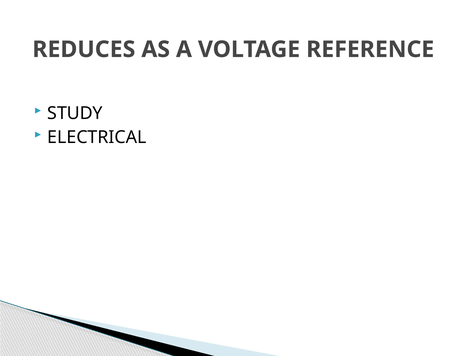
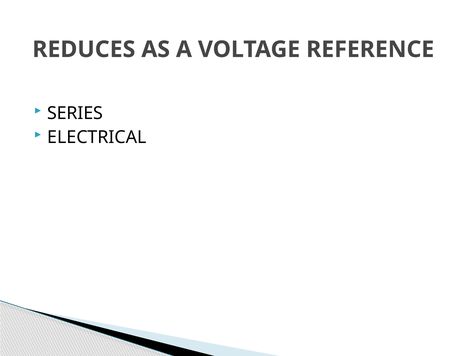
STUDY: STUDY -> SERIES (75, 113)
